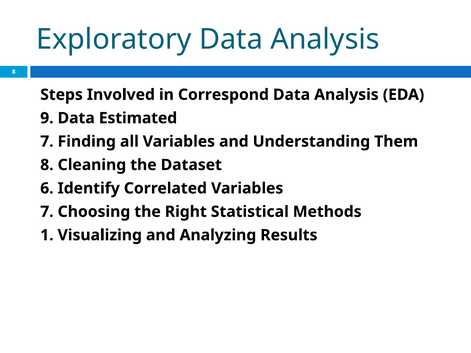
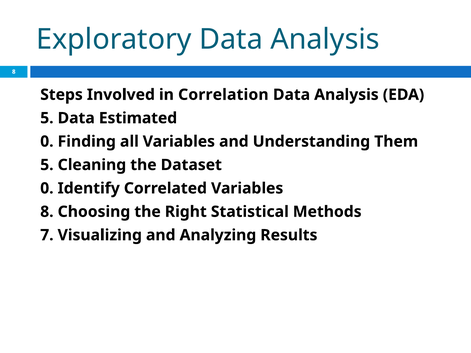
Correspond: Correspond -> Correlation (223, 95)
9: 9 -> 5 (47, 118)
7: 7 -> 0 (47, 142)
8: 8 -> 5 (47, 165)
6: 6 -> 0 (47, 188)
7: 7 -> 8 (47, 212)
1: 1 -> 7 (47, 235)
